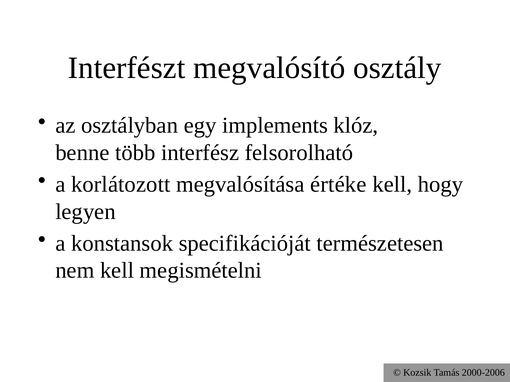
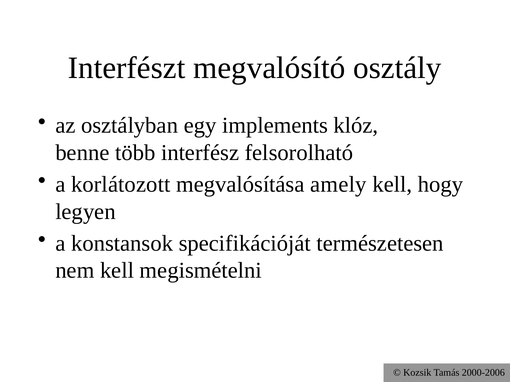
értéke: értéke -> amely (338, 185)
